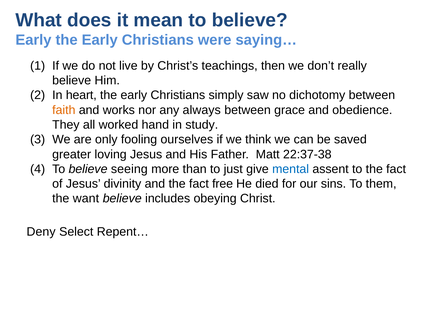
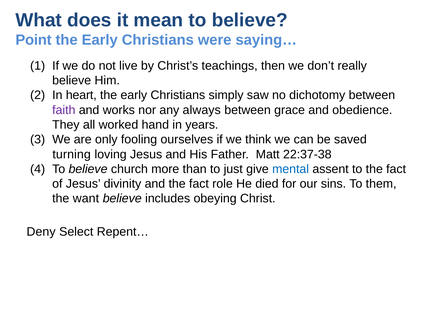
Early: Early -> Point (34, 40)
faith colour: orange -> purple (64, 110)
study: study -> years (202, 125)
greater: greater -> turning (72, 154)
seeing: seeing -> church (129, 169)
free: free -> role (223, 184)
